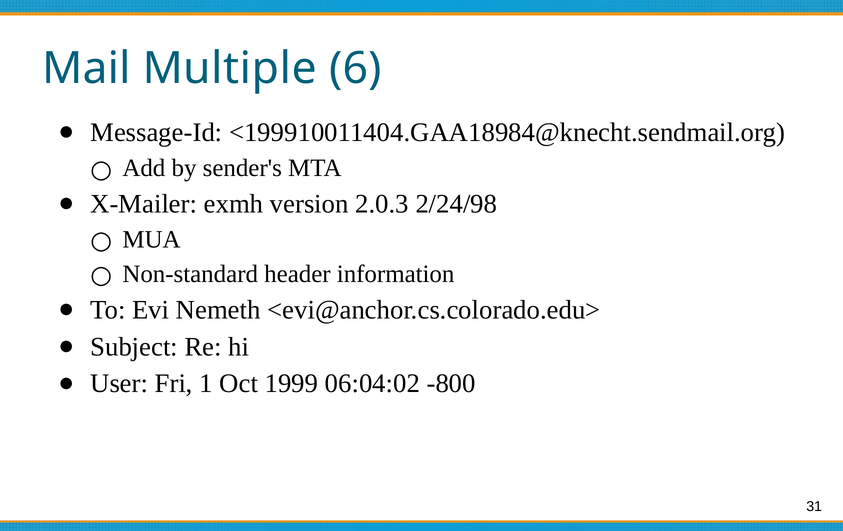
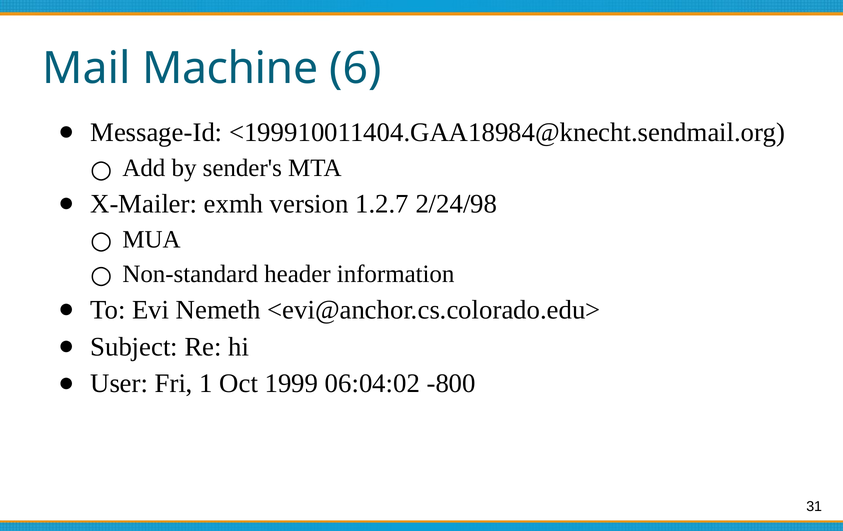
Multiple: Multiple -> Machine (230, 69)
2.0.3: 2.0.3 -> 1.2.7 (382, 204)
